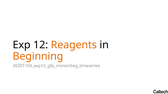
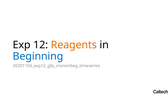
Beginning colour: orange -> blue (38, 56)
